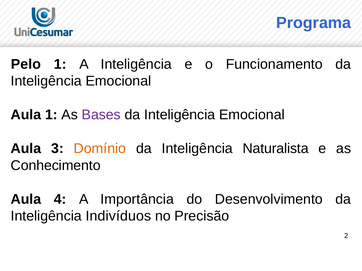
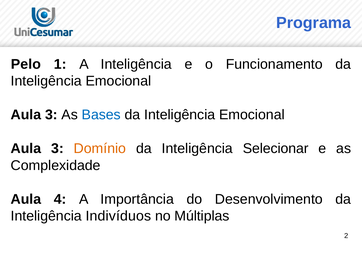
1: 1 -> 3 (51, 115)
Bases colour: purple -> blue (101, 115)
Naturalista: Naturalista -> Selecionar (276, 149)
Conhecimento: Conhecimento -> Complexidade (56, 166)
Precisão: Precisão -> Múltiplas (202, 216)
